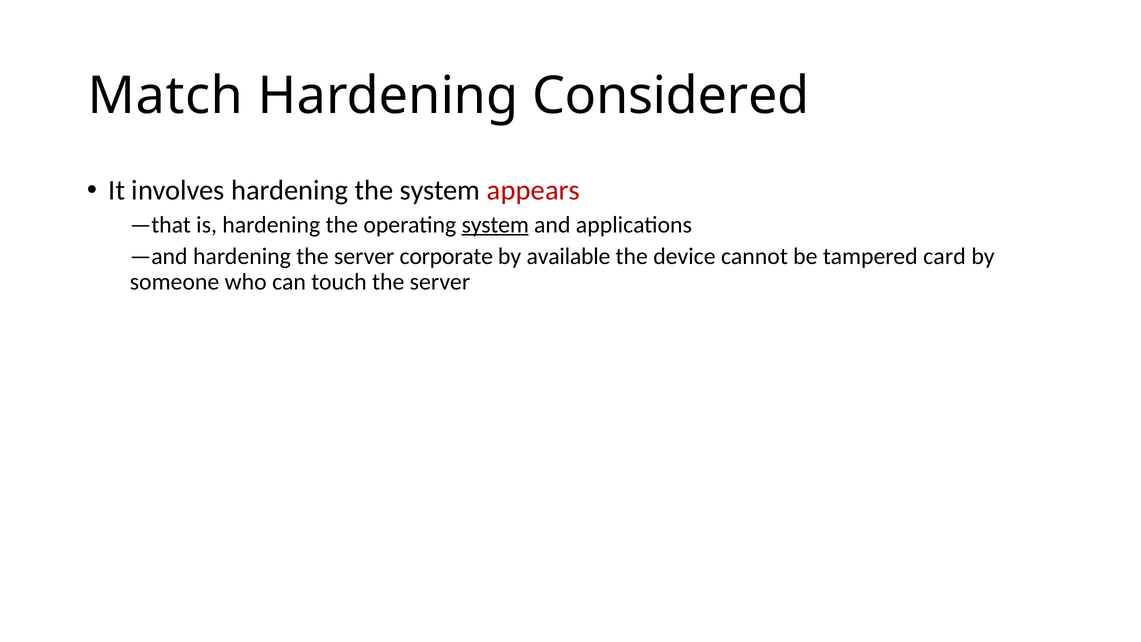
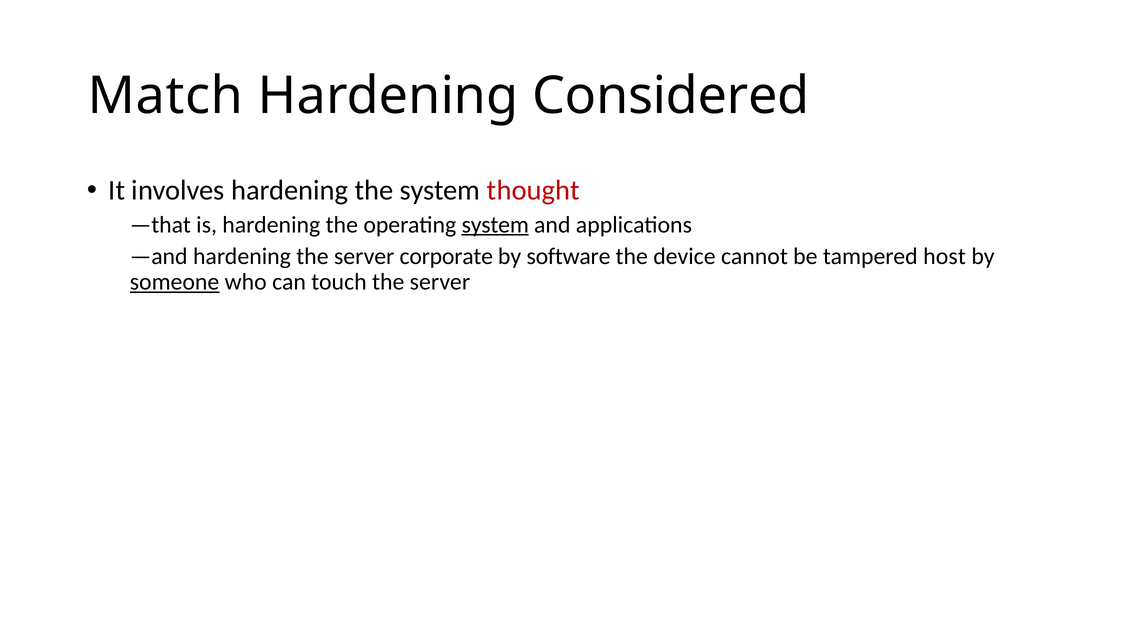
appears: appears -> thought (533, 190)
available: available -> software (569, 256)
card: card -> host (944, 256)
someone underline: none -> present (175, 282)
